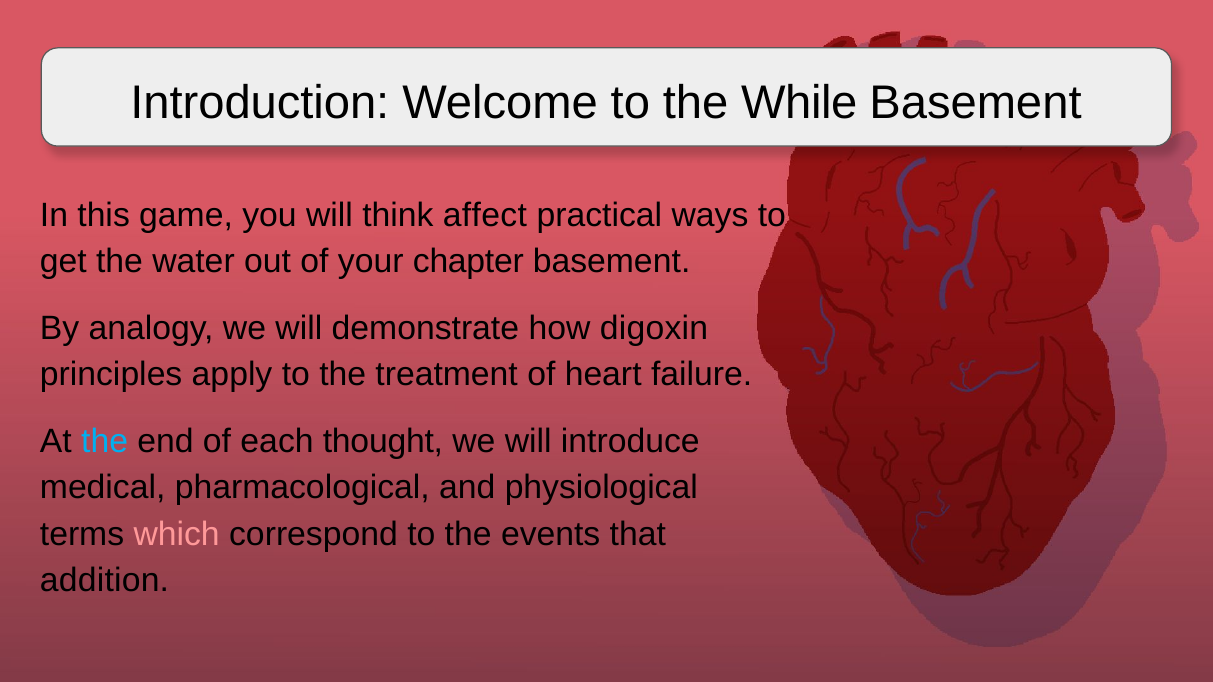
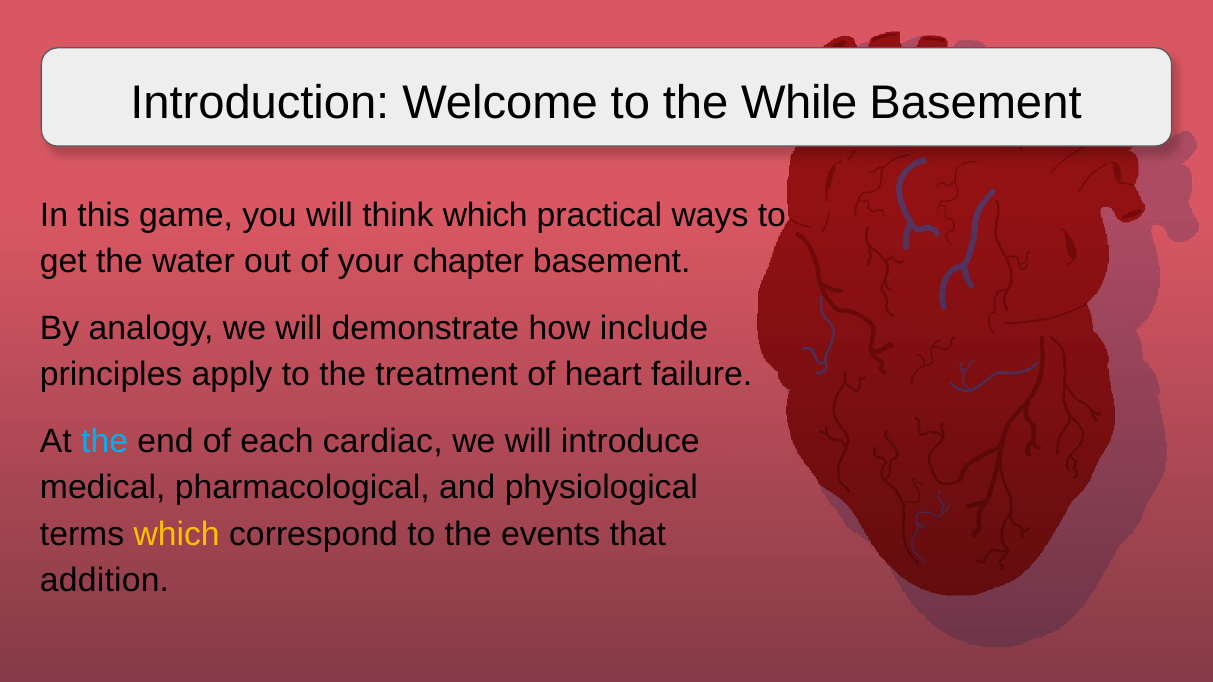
think affect: affect -> which (485, 215)
digoxin: digoxin -> include (654, 328)
thought: thought -> cardiac (383, 442)
which colour: pink -> yellow (177, 535)
